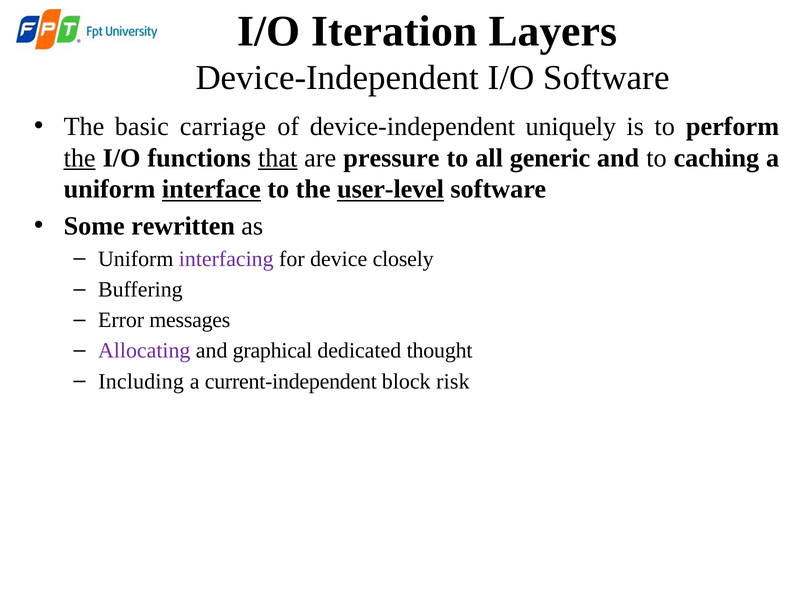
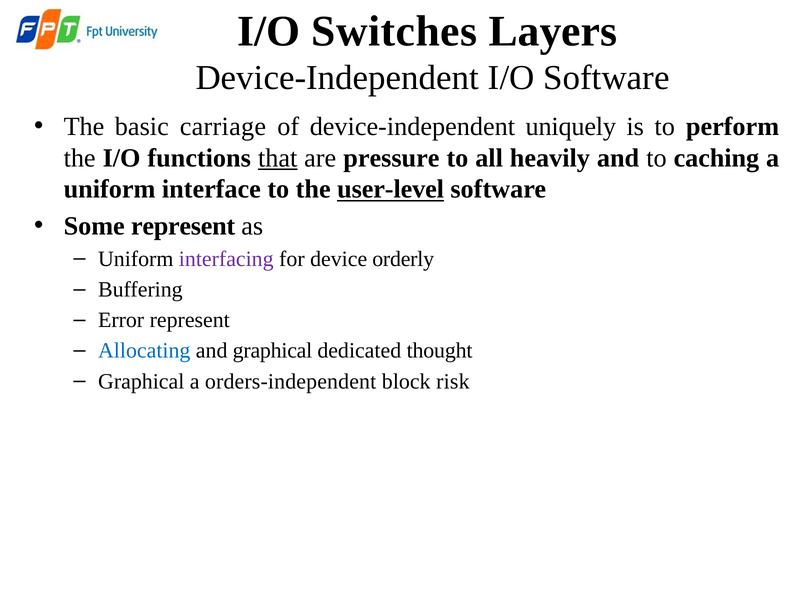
Iteration: Iteration -> Switches (394, 31)
the underline: present -> none (80, 158)
generic: generic -> heavily (550, 158)
interface underline: present -> none (211, 189)
Some rewritten: rewritten -> represent (183, 226)
closely: closely -> orderly (403, 259)
Error messages: messages -> represent (190, 320)
Allocating colour: purple -> blue (144, 351)
Including: Including -> Graphical (141, 382)
current-independent: current-independent -> orders-independent (291, 382)
